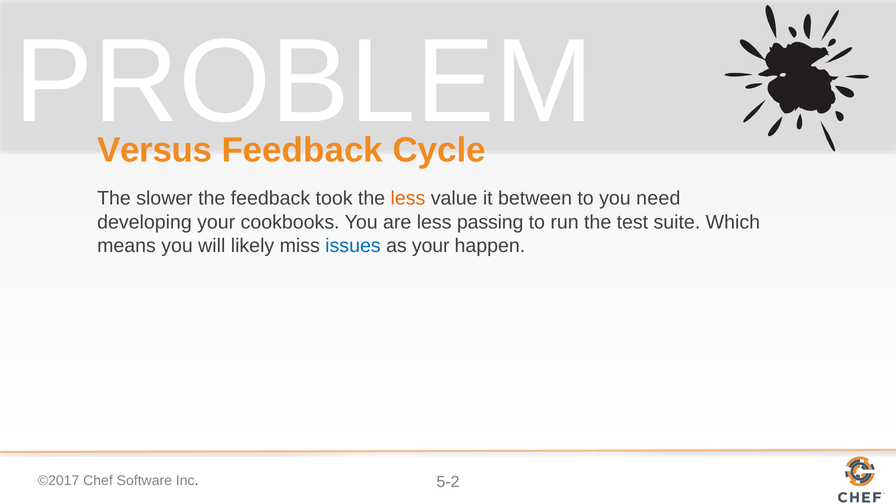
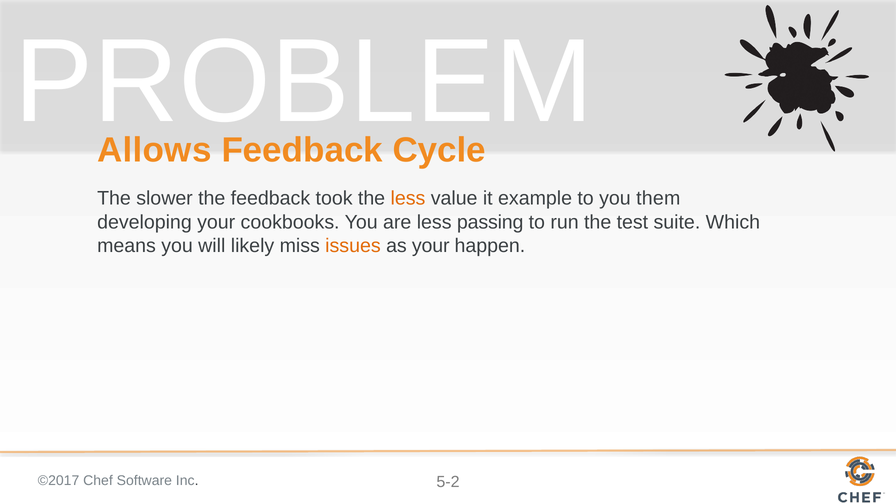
Versus: Versus -> Allows (154, 150)
between: between -> example (535, 199)
need: need -> them (658, 199)
issues colour: blue -> orange (353, 246)
